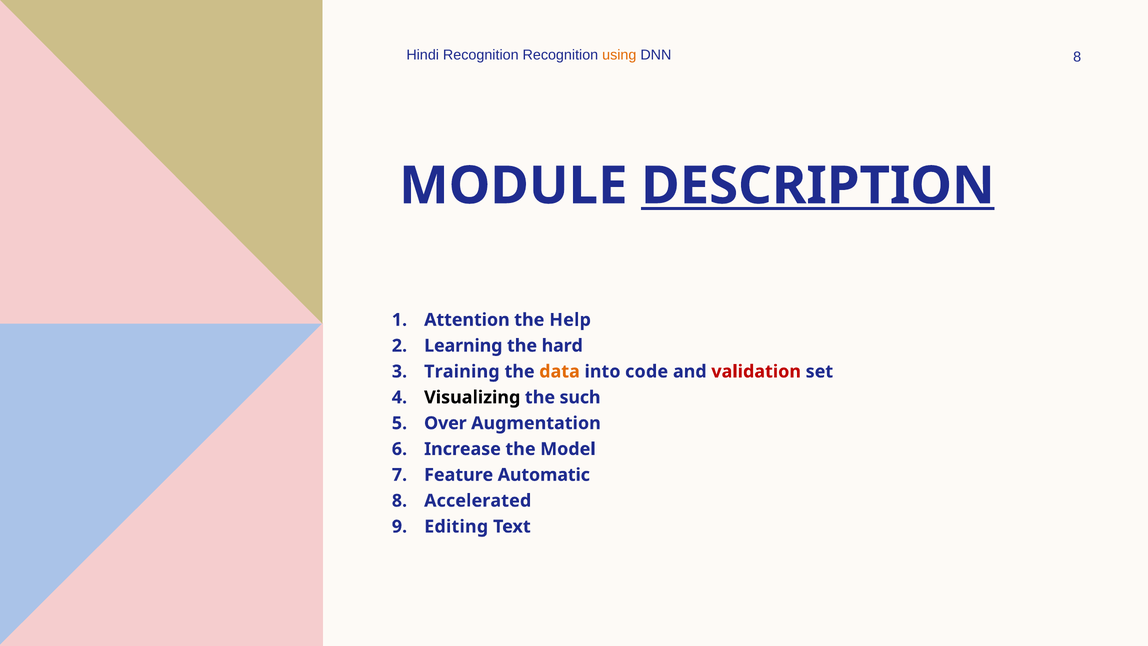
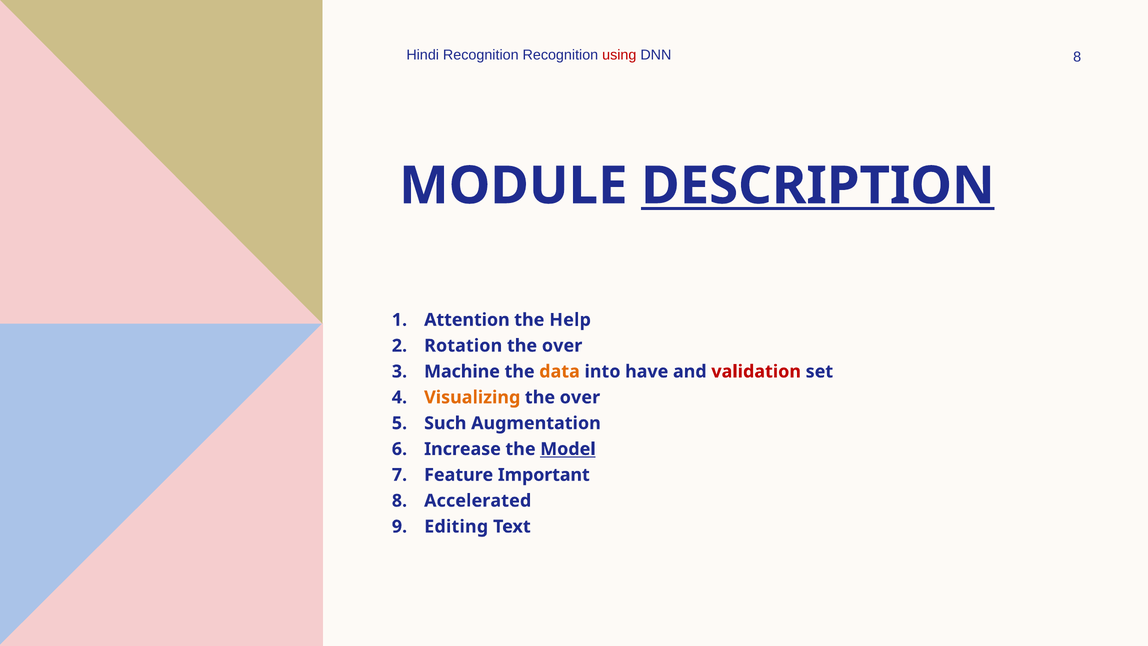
using colour: orange -> red (619, 55)
Learning: Learning -> Rotation (463, 346)
hard: hard -> over (562, 346)
Training: Training -> Machine (462, 371)
code: code -> have (647, 371)
Visualizing colour: black -> orange (472, 397)
such: such -> over (580, 397)
Over: Over -> Such (445, 423)
Model underline: none -> present (568, 449)
Automatic: Automatic -> Important (544, 475)
